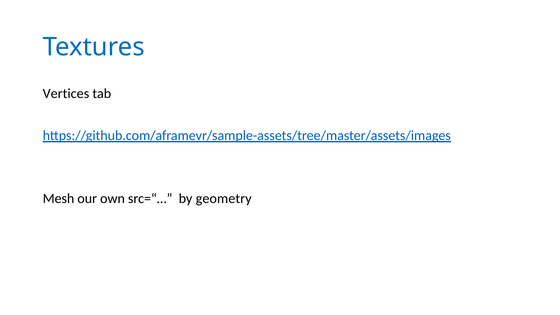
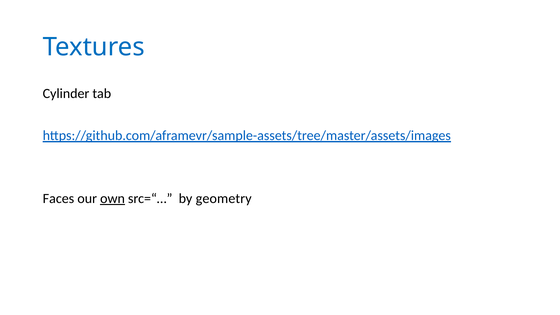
Vertices: Vertices -> Cylinder (66, 93)
Mesh: Mesh -> Faces (58, 198)
own underline: none -> present (113, 198)
